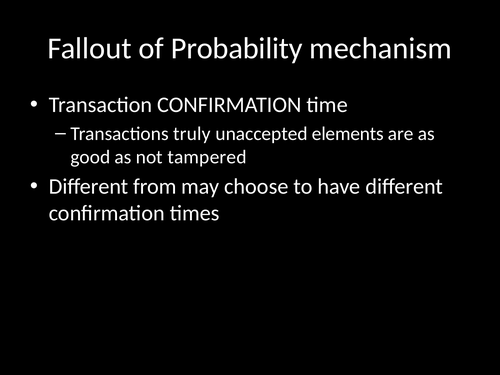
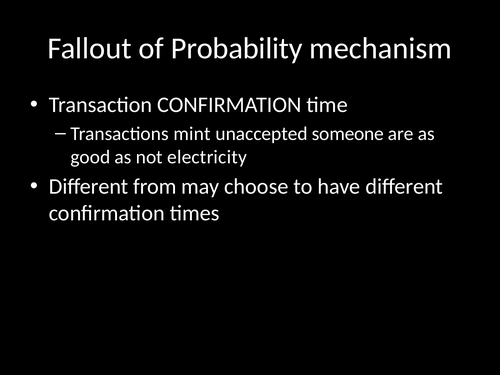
truly: truly -> mint (192, 134)
elements: elements -> someone (348, 134)
tampered: tampered -> electricity (207, 157)
